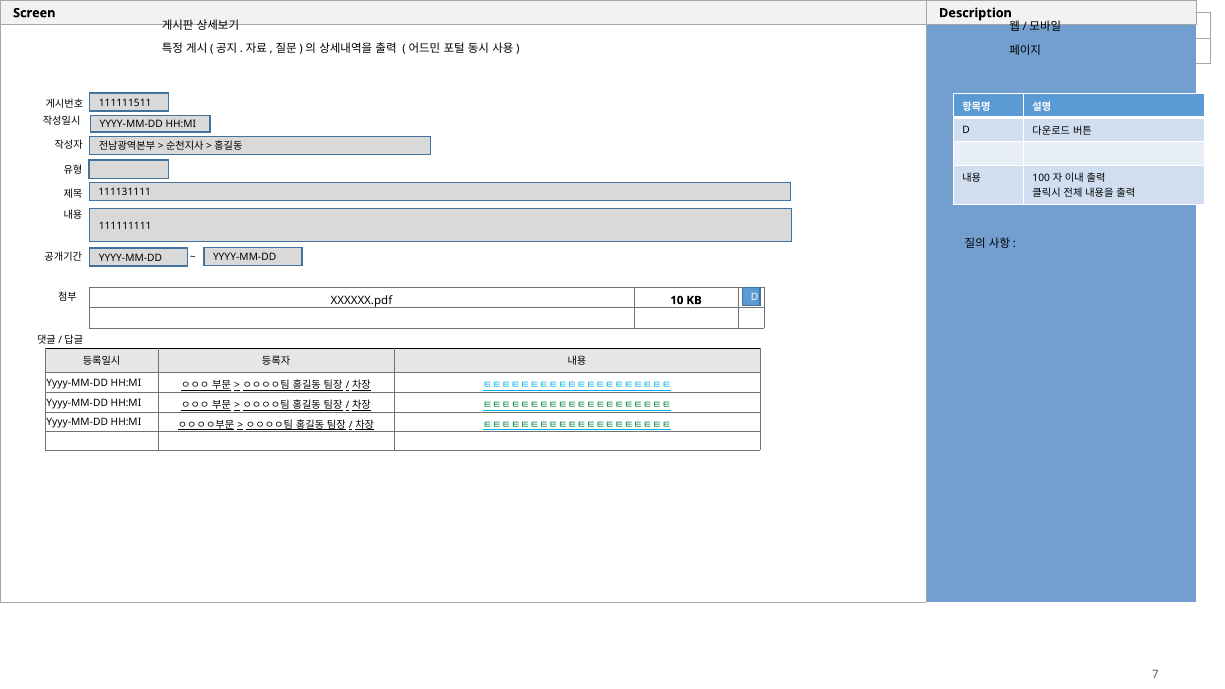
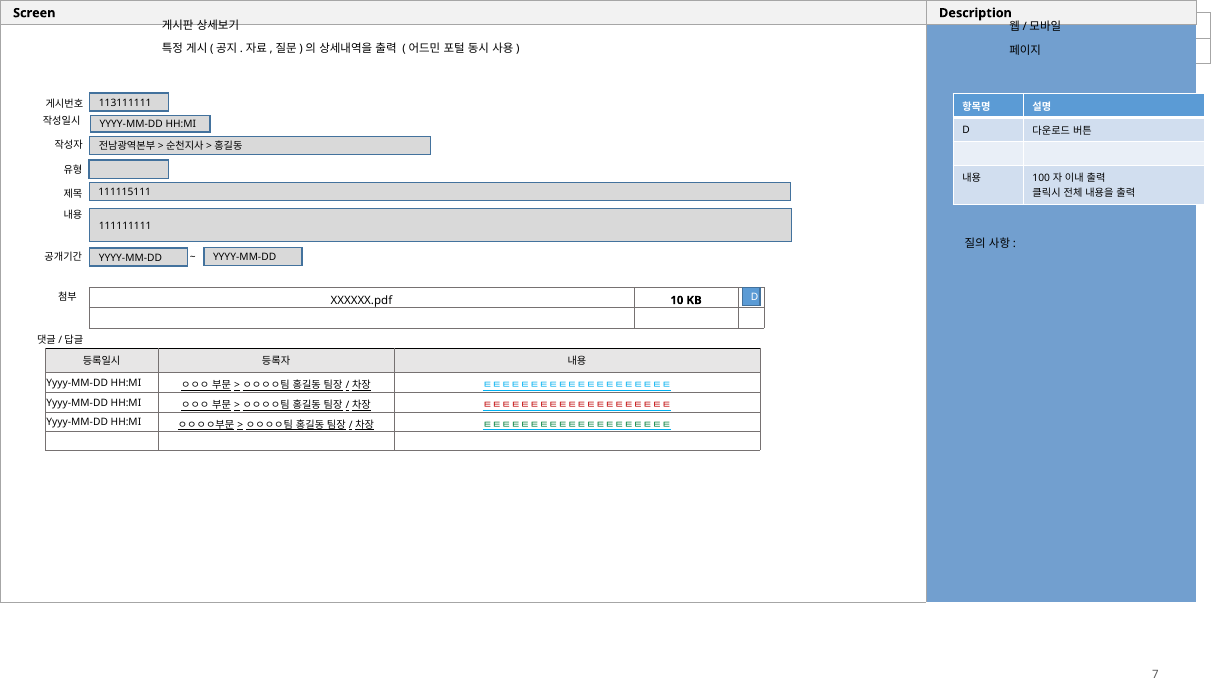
111111511: 111111511 -> 113111111 (125, 103)
111131111: 111131111 -> 111115111 (125, 192)
ㅌㅌㅌㅌㅌㅌㅌㅌㅌㅌㅌㅌㅌㅌㅌㅌㅌㅌㅌㅌ colour: green -> red (577, 405)
